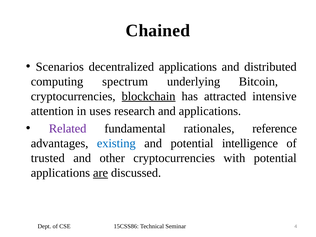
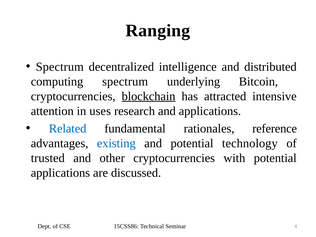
Chained: Chained -> Ranging (158, 30)
Scenarios: Scenarios -> Spectrum (60, 67)
decentralized applications: applications -> intelligence (188, 67)
Related colour: purple -> blue (68, 129)
intelligence: intelligence -> technology (250, 143)
are underline: present -> none (101, 173)
